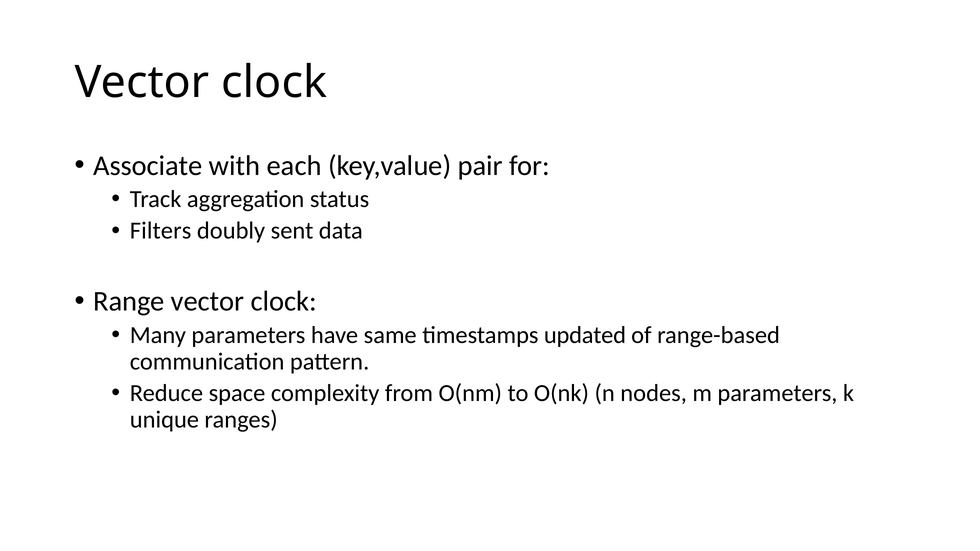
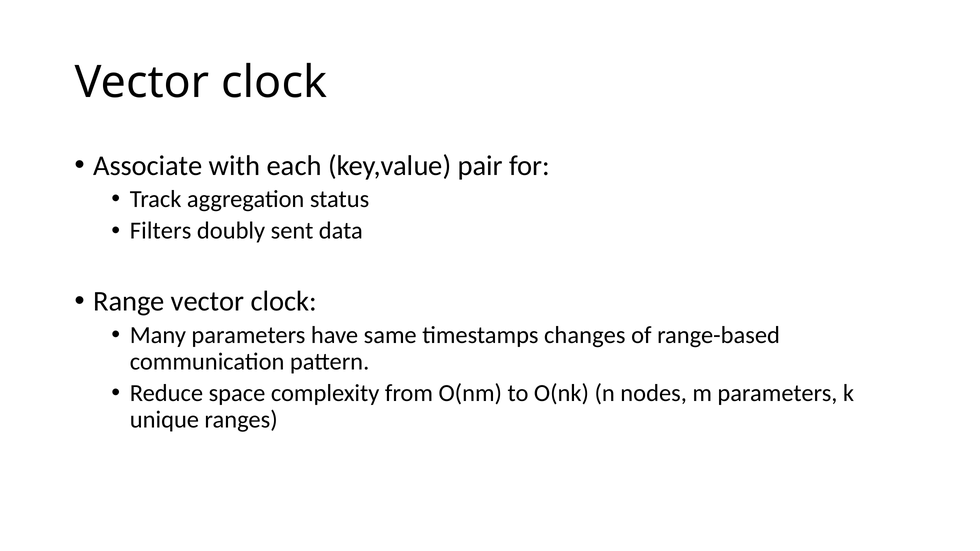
updated: updated -> changes (585, 335)
